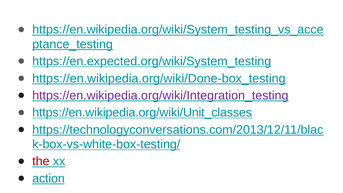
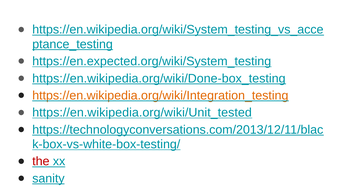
https://en.wikipedia.org/wiki/Integration_testing colour: purple -> orange (160, 95)
https://en.wikipedia.org/wiki/Unit_classes: https://en.wikipedia.org/wiki/Unit_classes -> https://en.wikipedia.org/wiki/Unit_tested (142, 113)
action: action -> sanity (48, 178)
